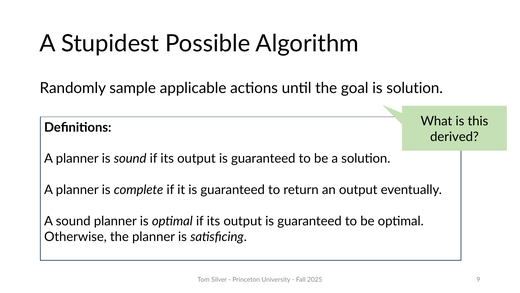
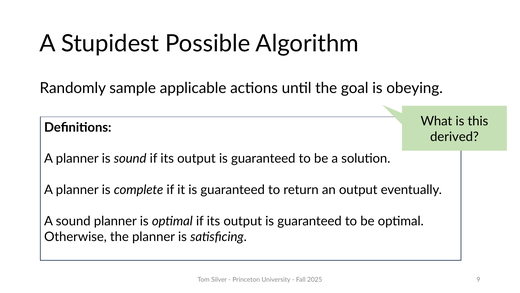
is solution: solution -> obeying (415, 88)
